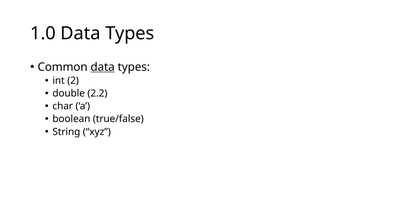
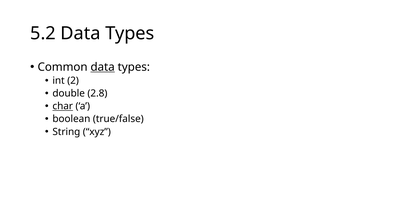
1.0: 1.0 -> 5.2 (43, 33)
2.2: 2.2 -> 2.8 (97, 93)
char underline: none -> present (63, 106)
